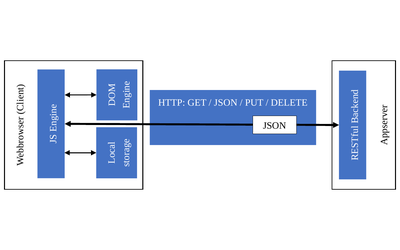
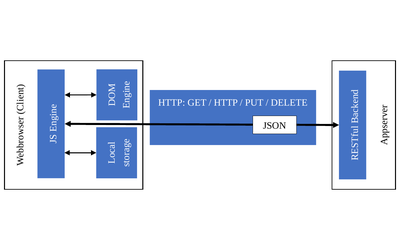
JSON: JSON -> HTTP (226, 103)
